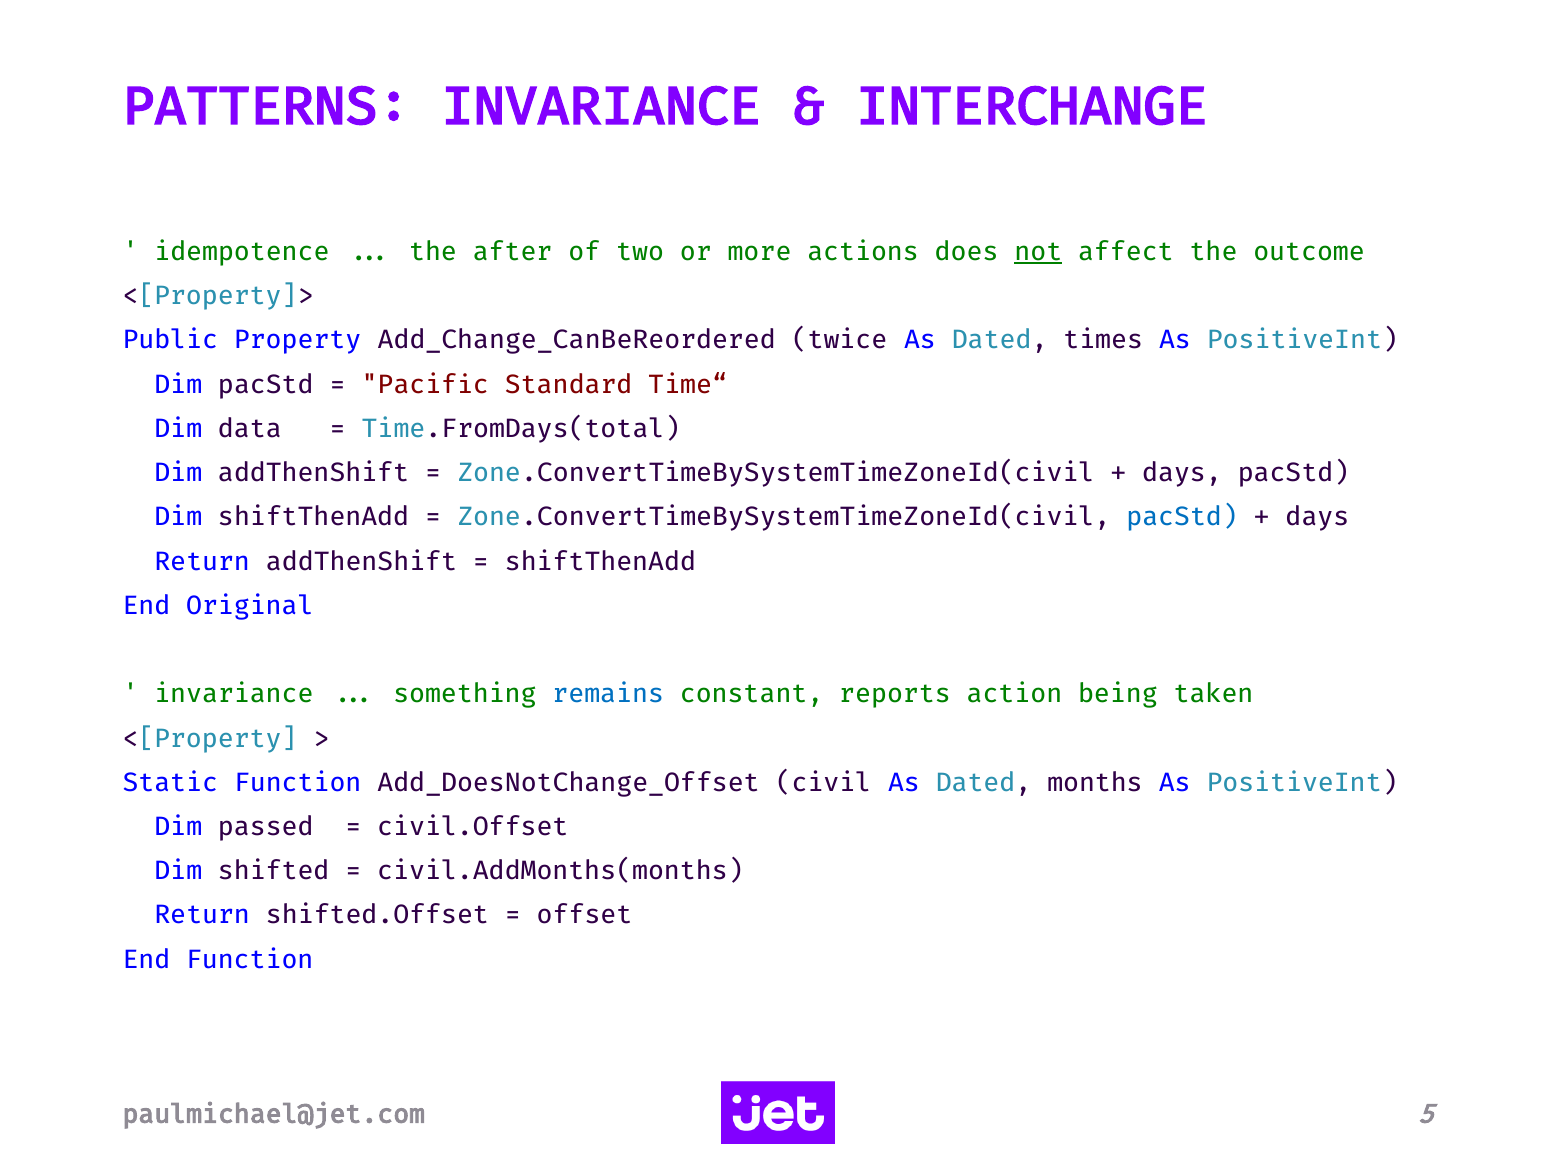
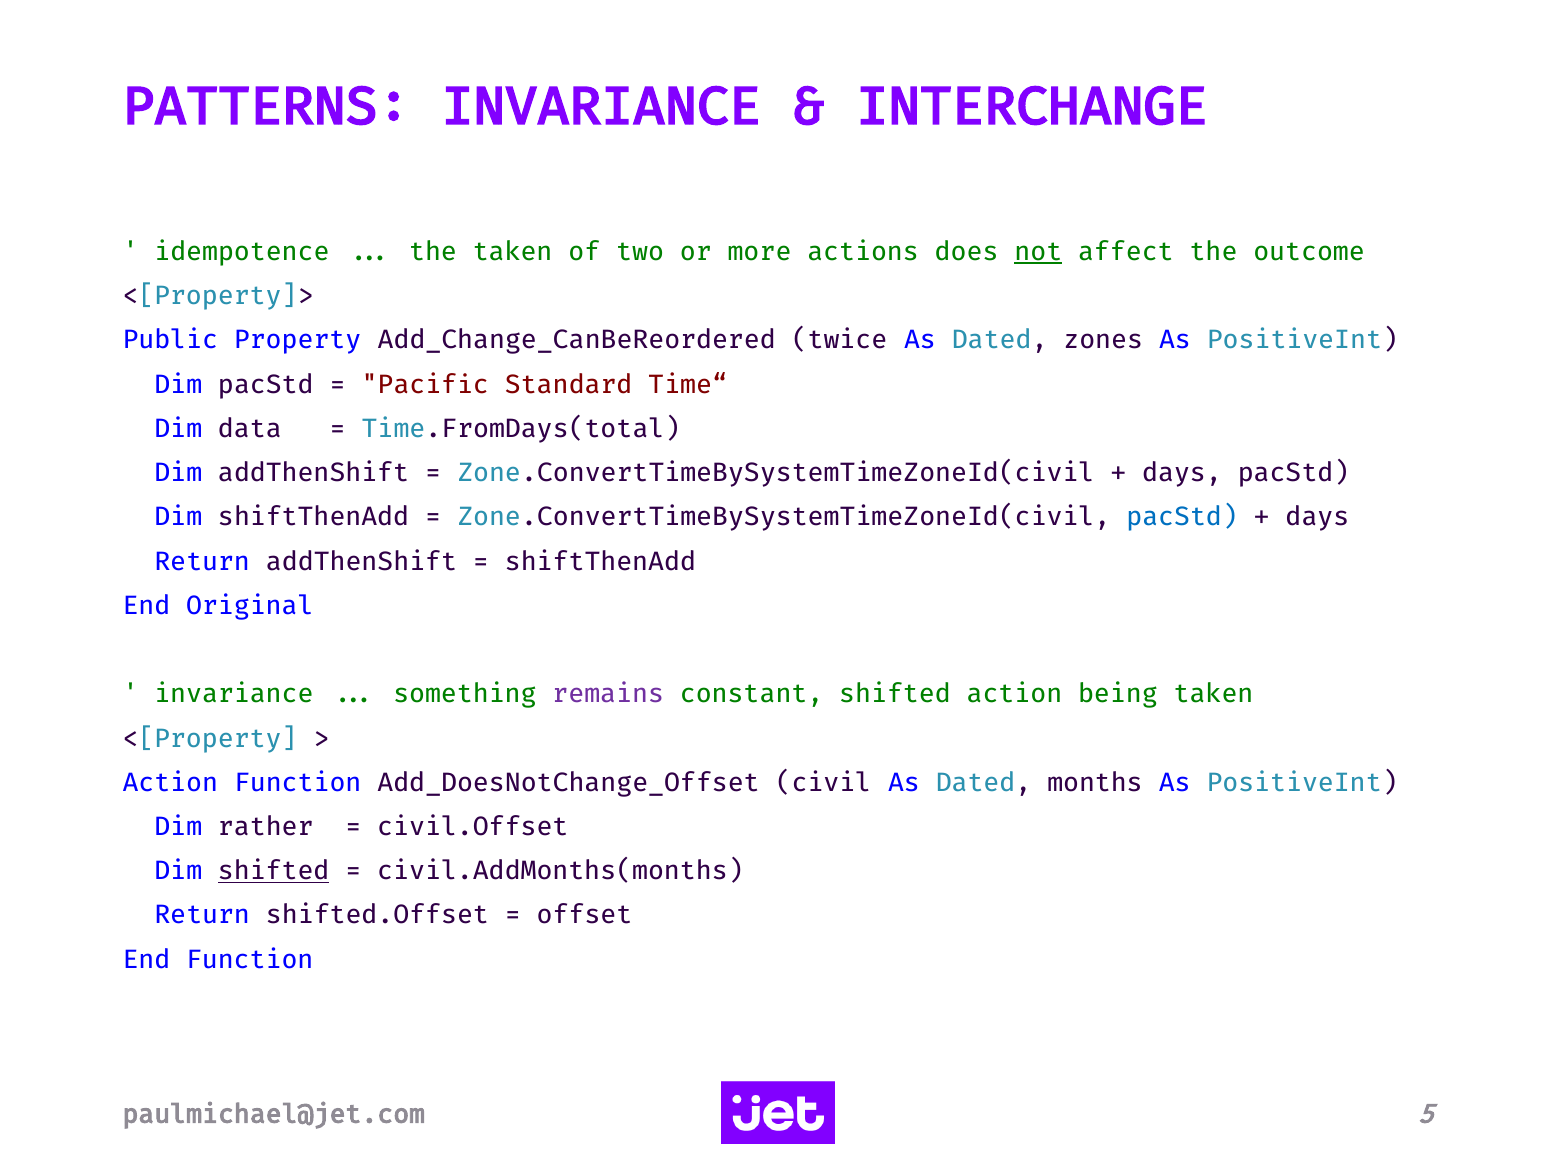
the after: after -> taken (513, 252)
times: times -> zones (1103, 340)
remains colour: blue -> purple (608, 694)
constant reports: reports -> shifted (895, 694)
Static: Static -> Action (170, 783)
passed: passed -> rather (266, 827)
shifted underline: none -> present (274, 871)
